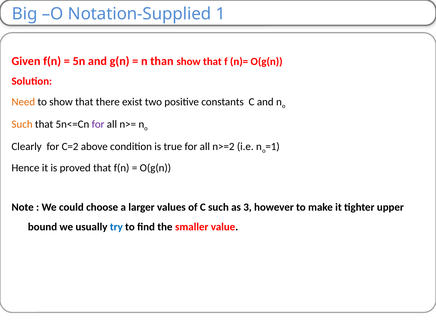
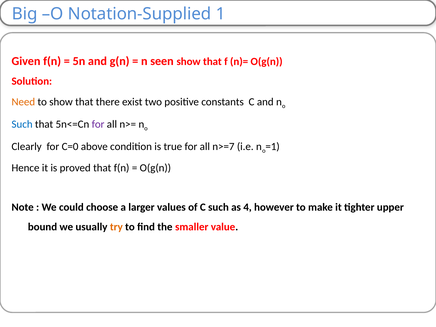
than: than -> seen (162, 61)
Such colour: orange -> blue (22, 124)
C=2: C=2 -> C=0 (70, 146)
n>=2: n>=2 -> n>=7 (223, 146)
3: 3 -> 4 (248, 207)
try colour: blue -> orange (116, 227)
